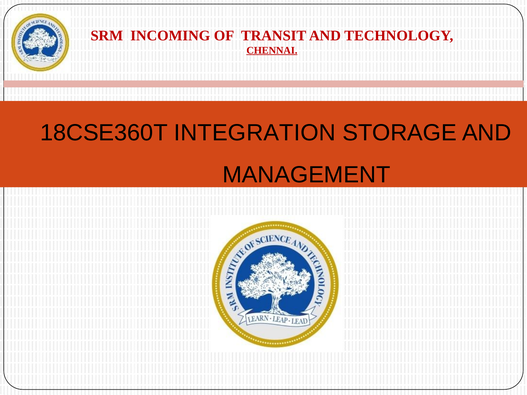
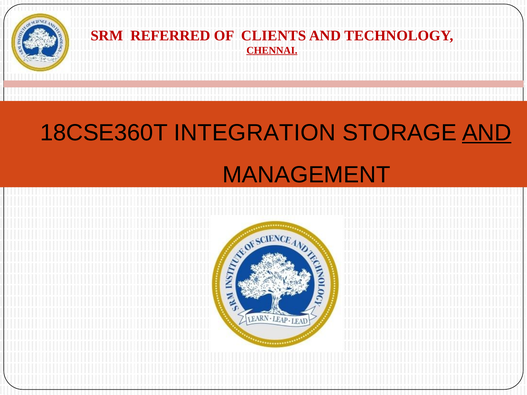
INCOMING: INCOMING -> REFERRED (170, 36)
TRANSIT: TRANSIT -> CLIENTS (274, 36)
AND underline: none -> present (487, 133)
